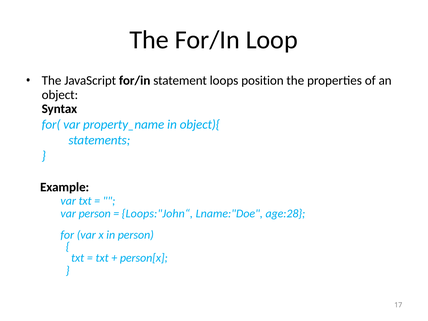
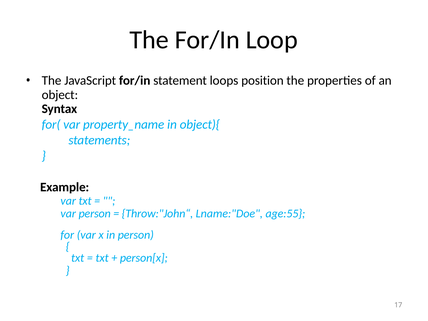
Loops:"John“: Loops:"John“ -> Throw:"John“ (157, 214)
age:28: age:28 -> age:55 (285, 214)
